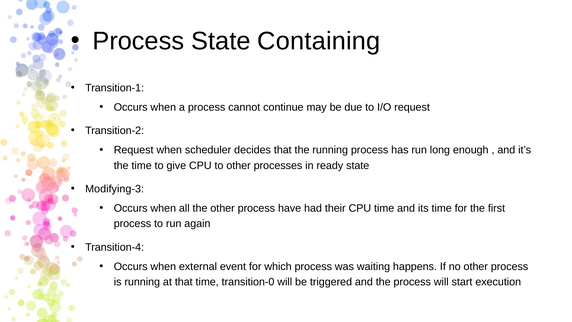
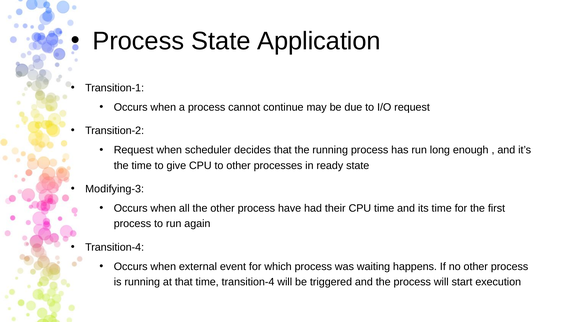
Containing: Containing -> Application (319, 41)
time transition-0: transition-0 -> transition-4 (248, 282)
